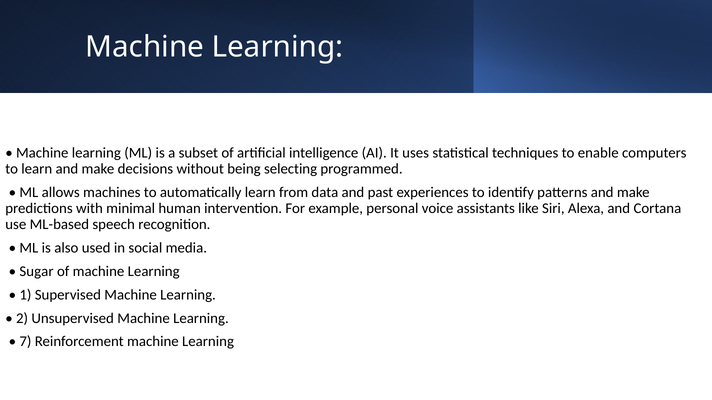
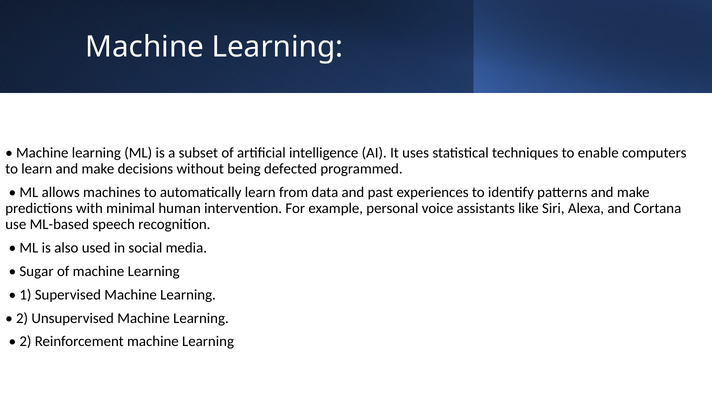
selecting: selecting -> defected (291, 169)
7: 7 -> 2 (25, 342)
